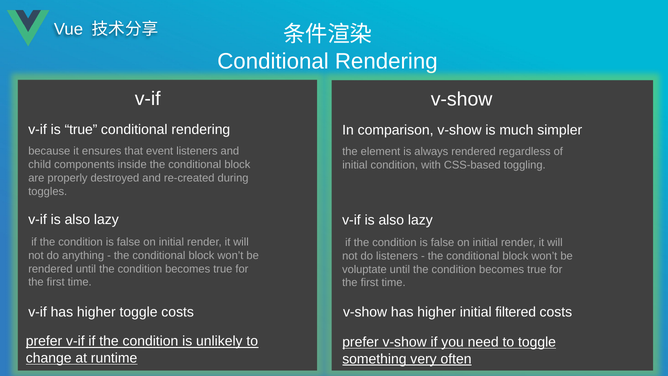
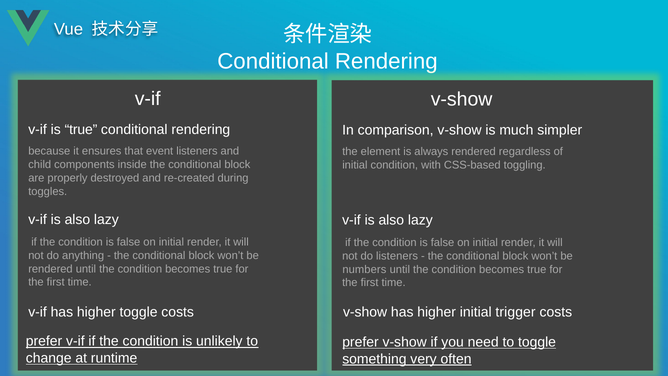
voluptate: voluptate -> numbers (364, 269)
filtered: filtered -> trigger (516, 312)
